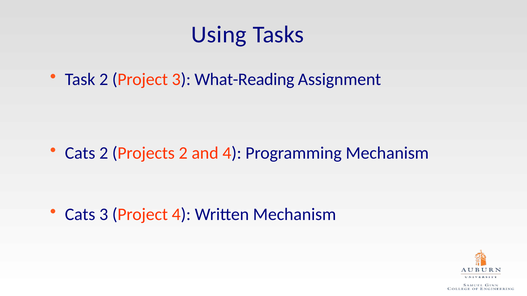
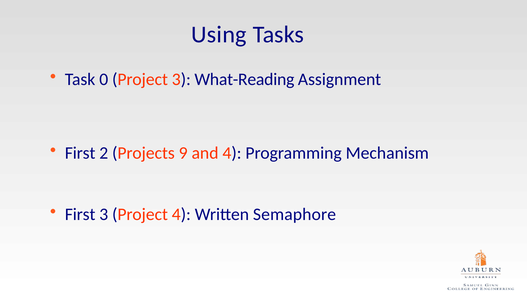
Task 2: 2 -> 0 (104, 80)
Cats: Cats -> First (80, 153)
Projects 2: 2 -> 9 (183, 153)
Cats: Cats -> First (80, 215)
Written Mechanism: Mechanism -> Semaphore (294, 215)
